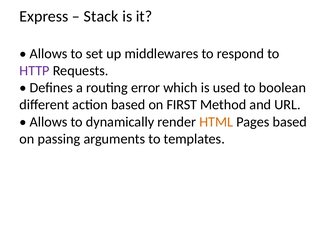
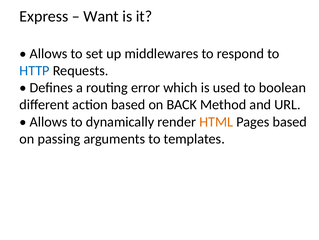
Stack: Stack -> Want (101, 16)
HTTP colour: purple -> blue (35, 70)
FIRST: FIRST -> BACK (182, 104)
